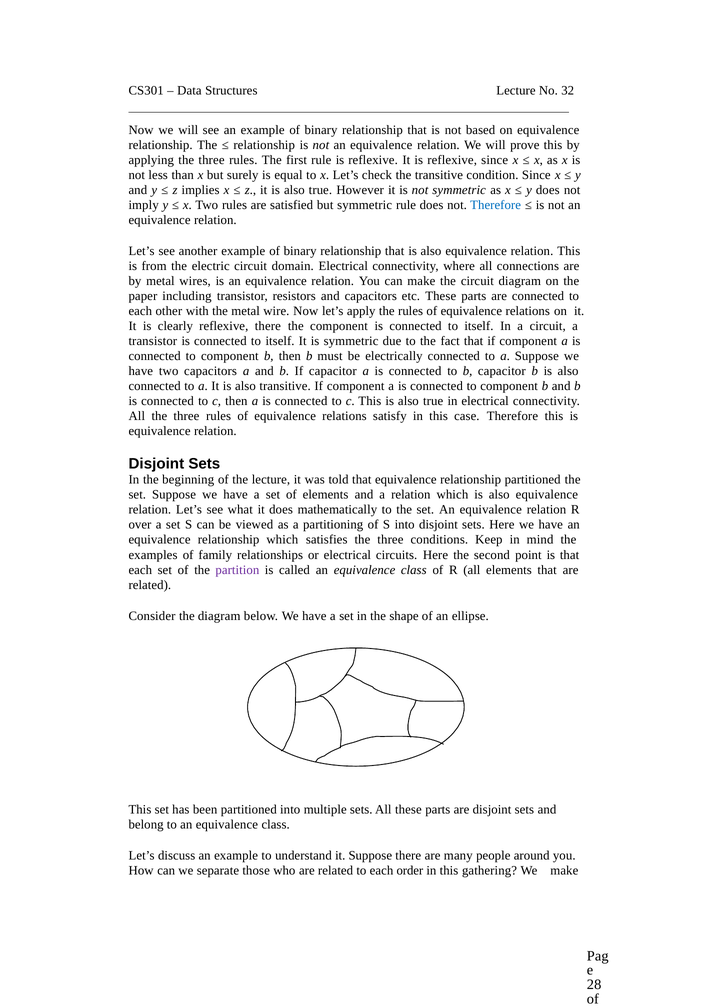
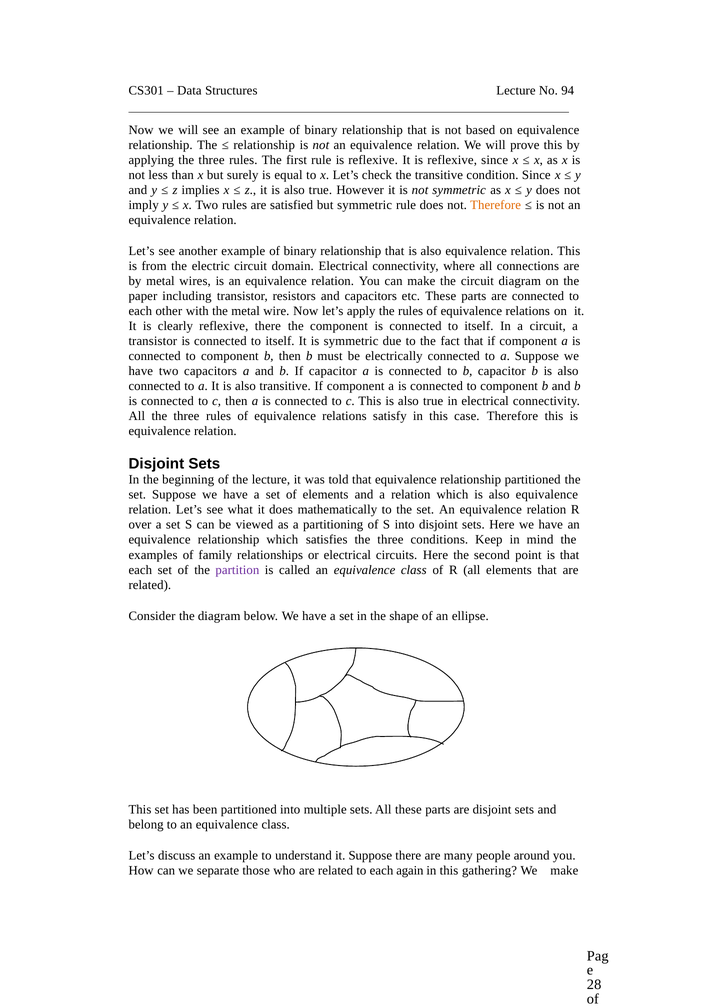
32: 32 -> 94 (568, 90)
Therefore colour: blue -> orange (496, 205)
order: order -> again (410, 870)
